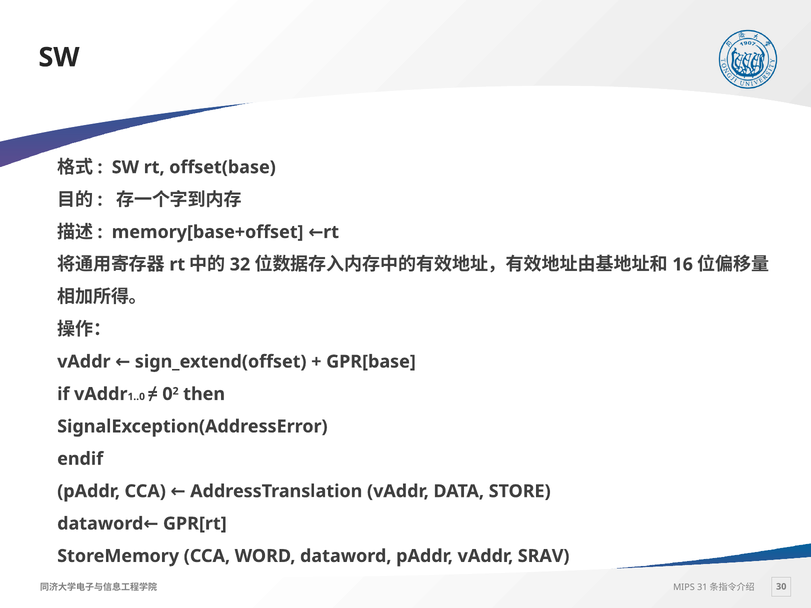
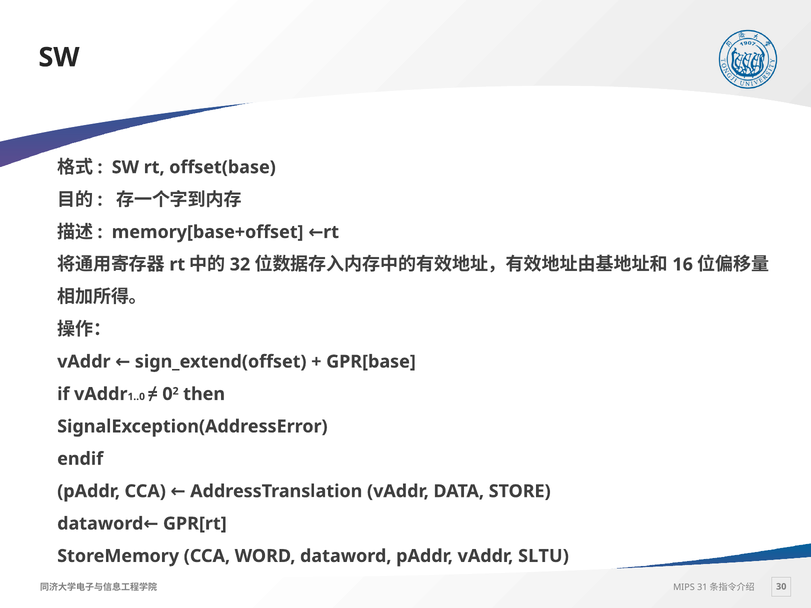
SRAV: SRAV -> SLTU (544, 556)
